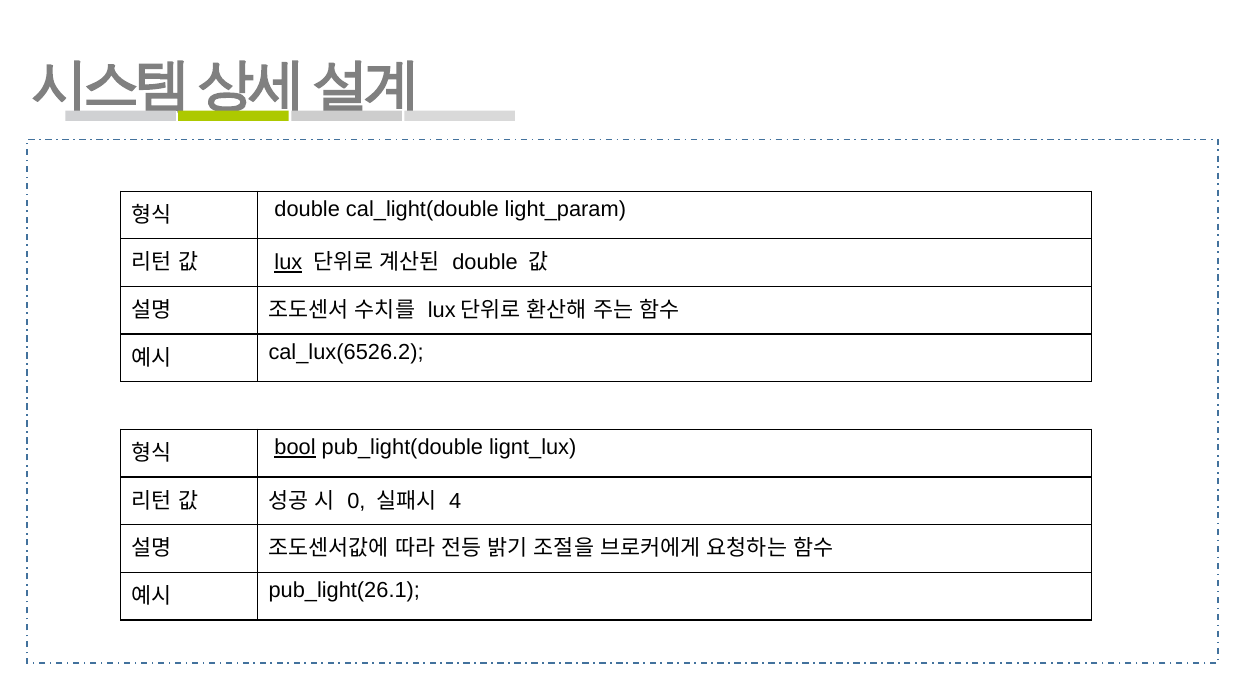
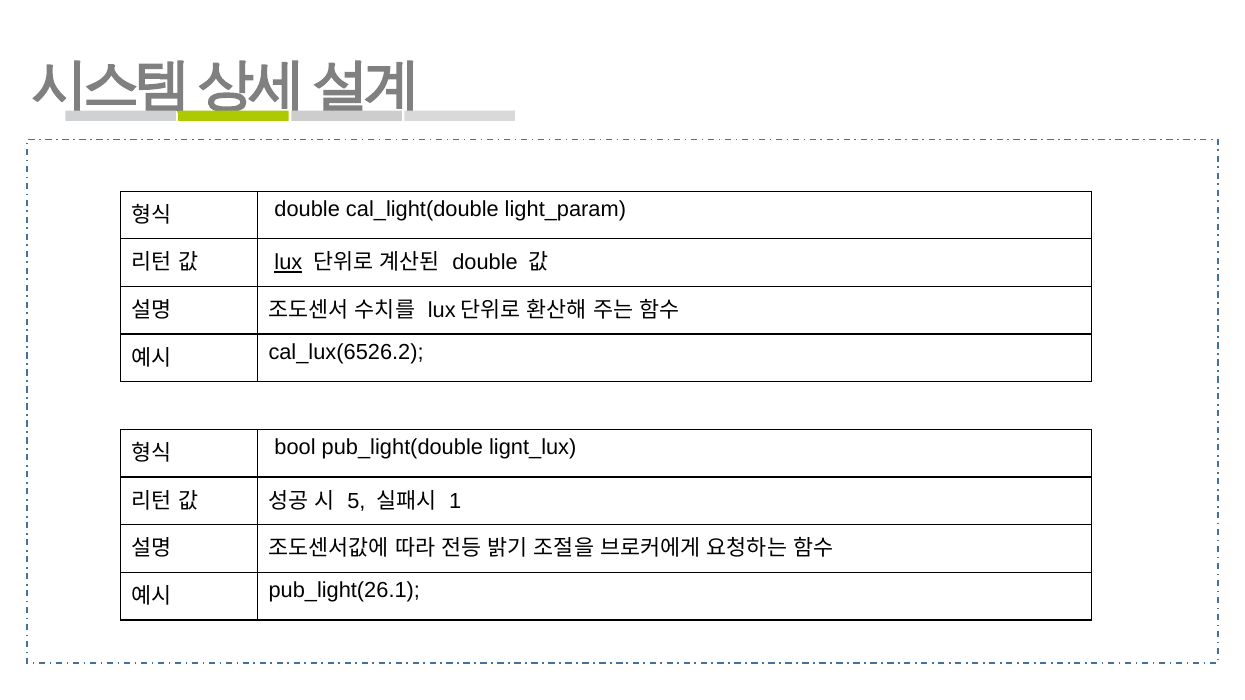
bool underline: present -> none (295, 448)
0: 0 -> 5 (356, 501)
4: 4 -> 1 (455, 501)
